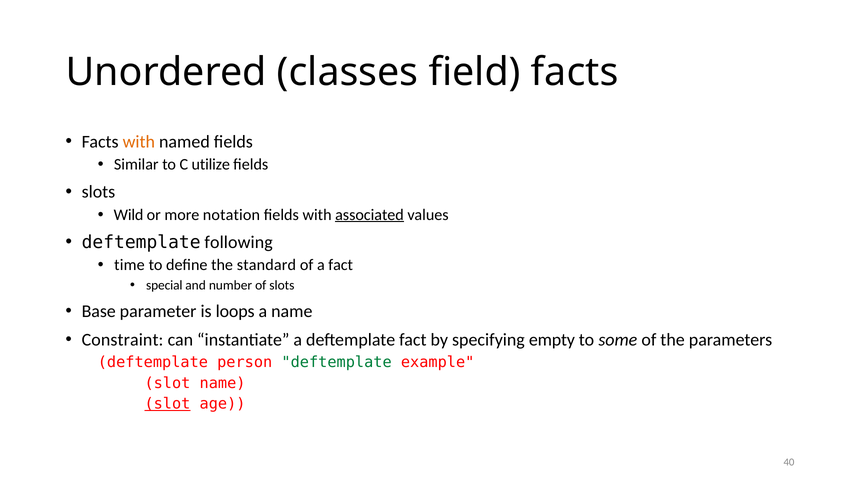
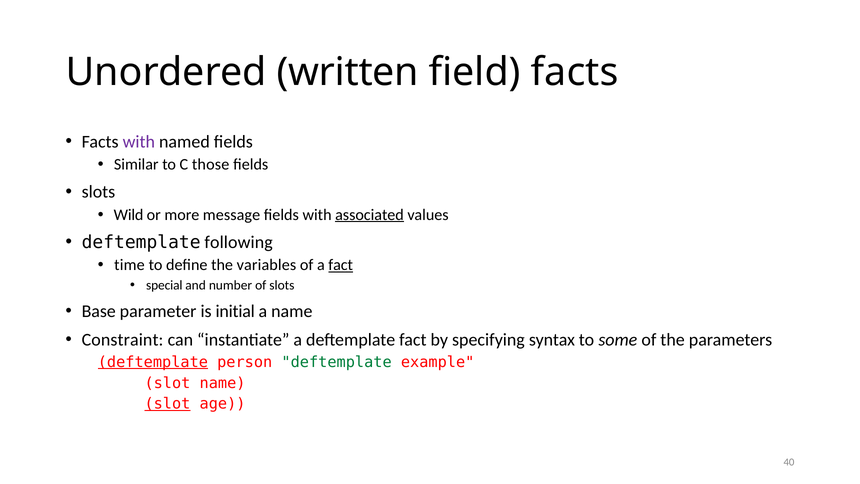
classes: classes -> written (348, 72)
with colour: orange -> purple (139, 142)
utilize: utilize -> those (211, 164)
notation: notation -> message (232, 215)
standard: standard -> variables (266, 265)
fact underline: none -> present (341, 265)
loops: loops -> initial (235, 311)
empty: empty -> syntax (552, 339)
deftemplate underline: none -> present (153, 362)
